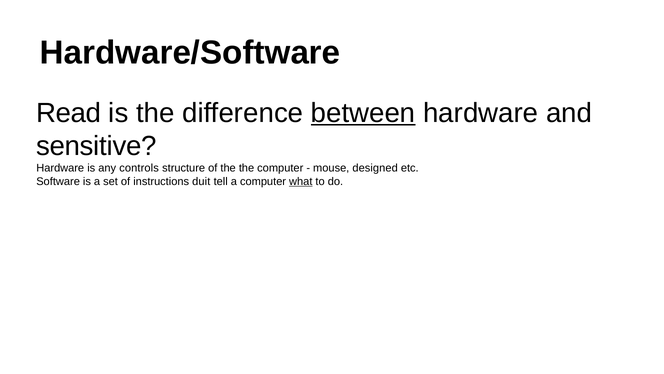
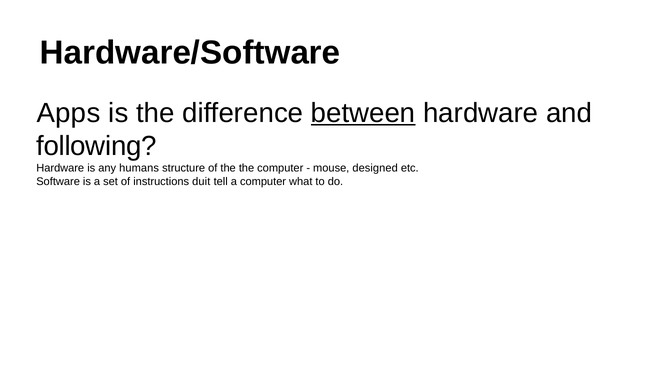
Read: Read -> Apps (68, 113)
sensitive: sensitive -> following (96, 146)
controls: controls -> humans (139, 168)
what underline: present -> none (301, 181)
